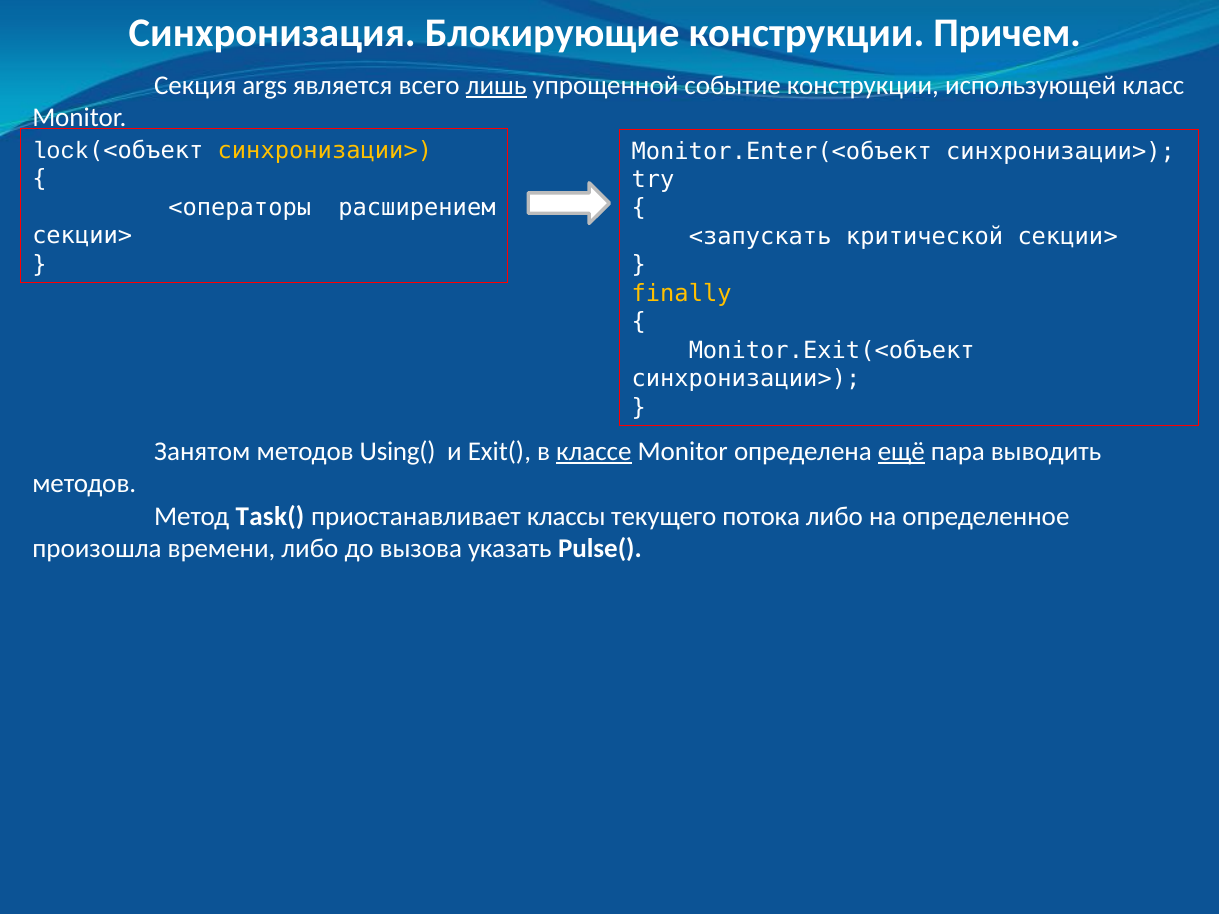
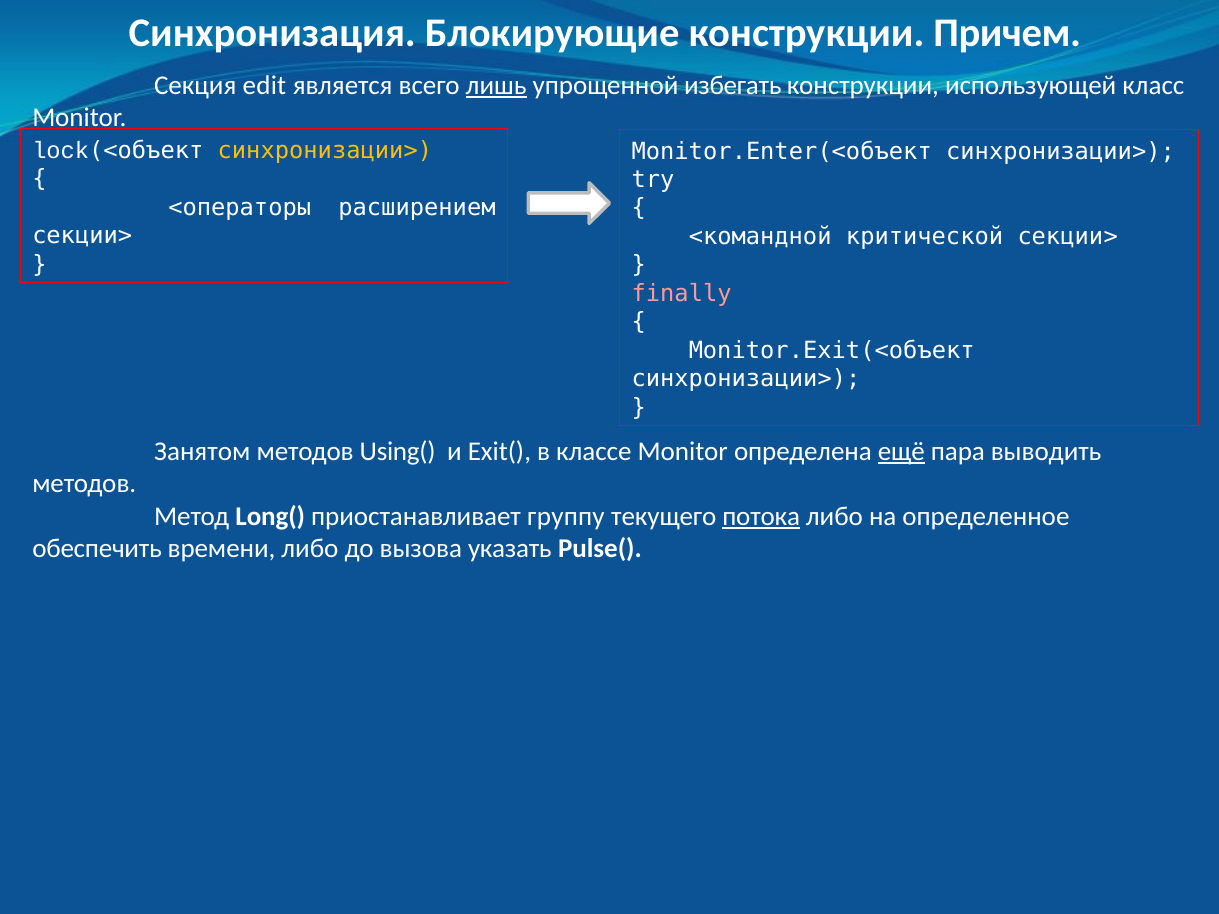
args: args -> edit (264, 86)
событие: событие -> избегать (733, 86)
<запускать: <запускать -> <командной (760, 237)
finally colour: yellow -> pink (682, 294)
классе underline: present -> none (594, 452)
Task(: Task( -> Long( (270, 517)
классы: классы -> группу (566, 517)
потока underline: none -> present (761, 517)
произошла: произошла -> обеспечить (97, 549)
